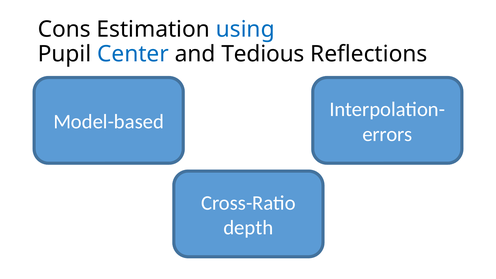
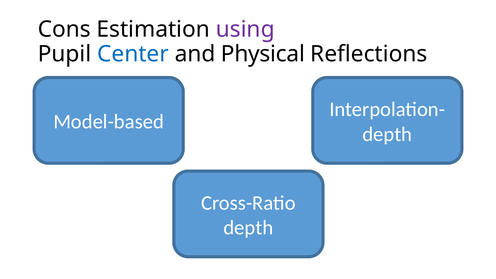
using colour: blue -> purple (245, 29)
Tedious: Tedious -> Physical (263, 54)
errors: errors -> depth (387, 134)
